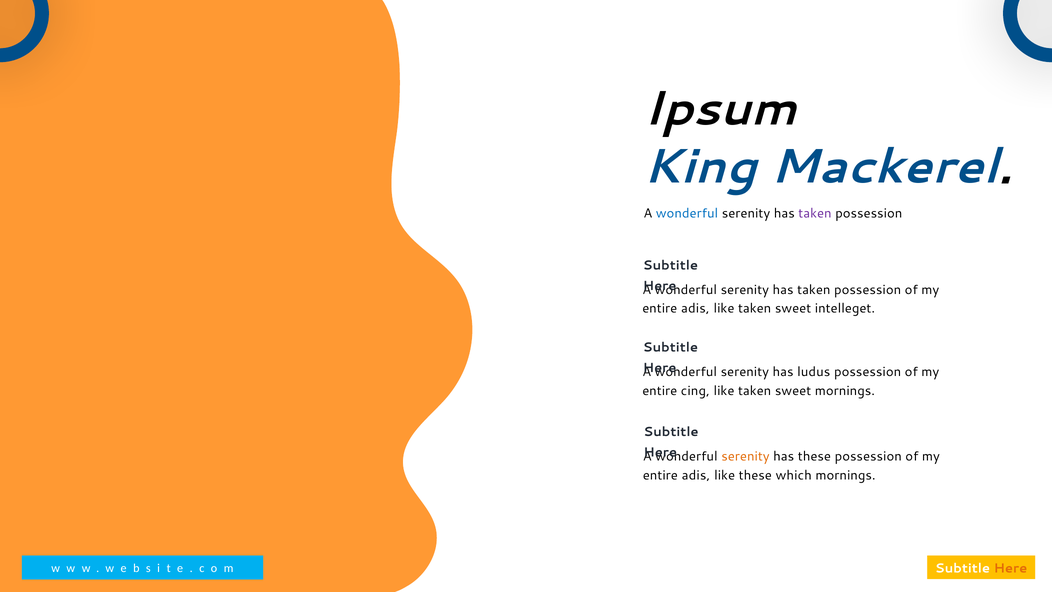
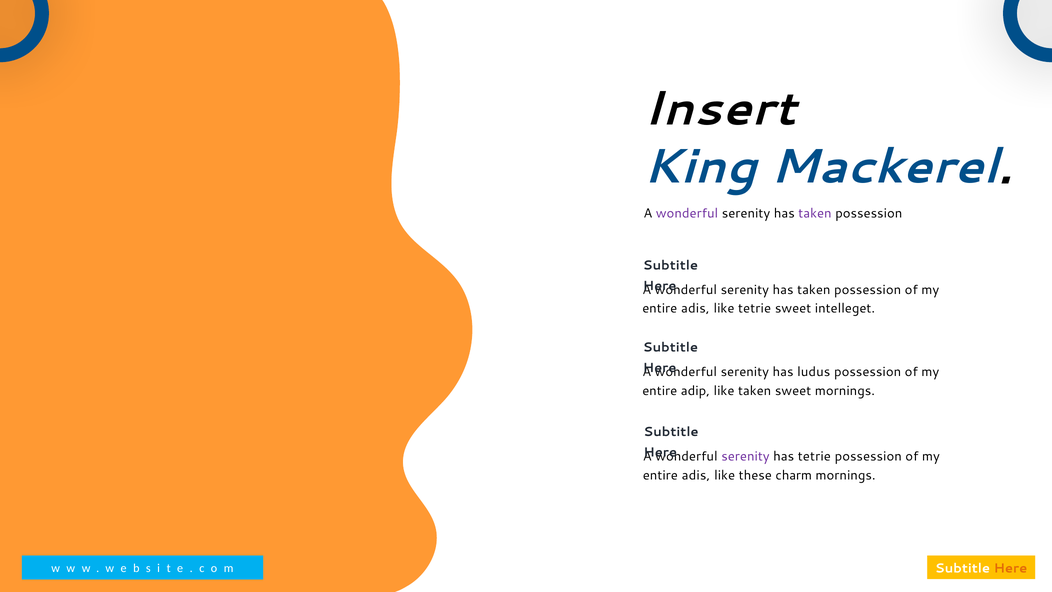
Ipsum: Ipsum -> Insert (720, 109)
wonderful colour: blue -> purple (687, 213)
taken: taken -> tetrie (755, 309)
cing: cing -> adip (695, 391)
serenity colour: orange -> purple (745, 456)
has these: these -> tetrie (814, 456)
which: which -> charm (794, 475)
